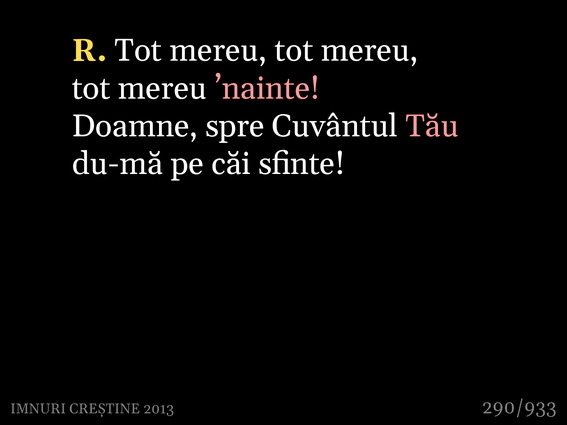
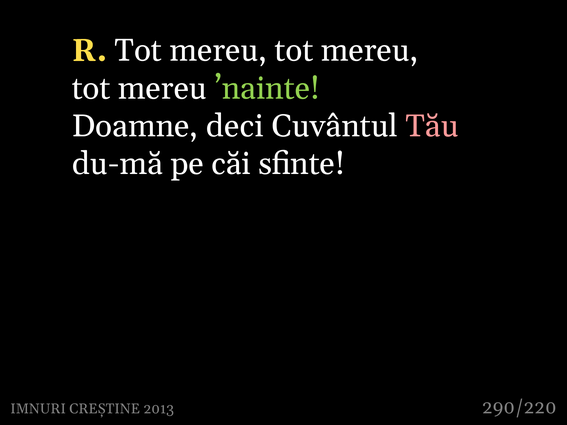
’nainte colour: pink -> light green (267, 88)
spre: spre -> deci (235, 126)
290/933: 290/933 -> 290/220 (519, 408)
